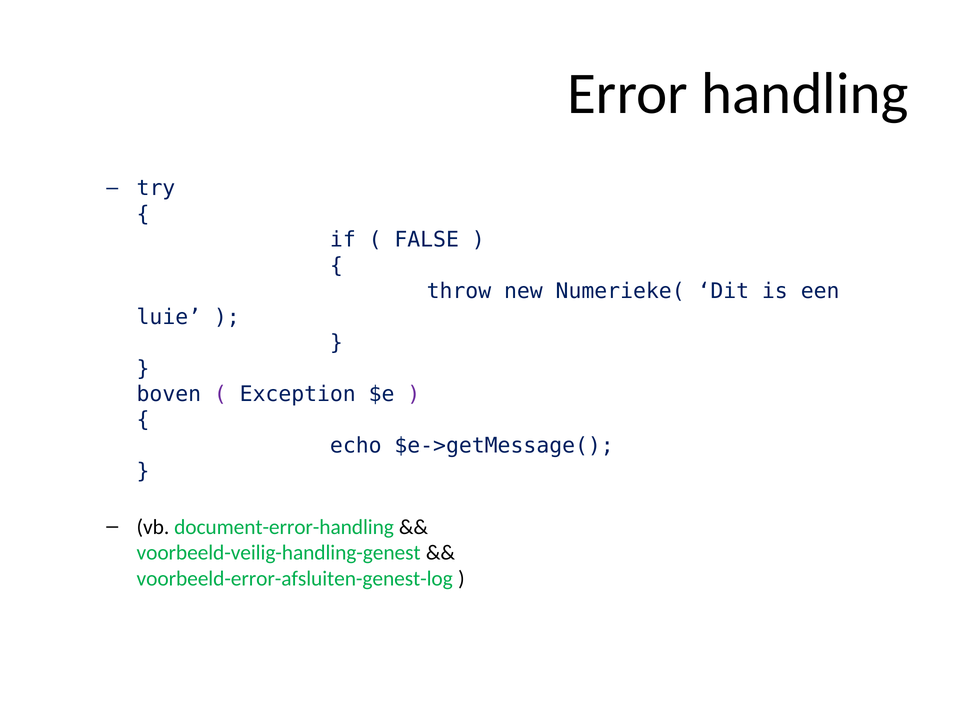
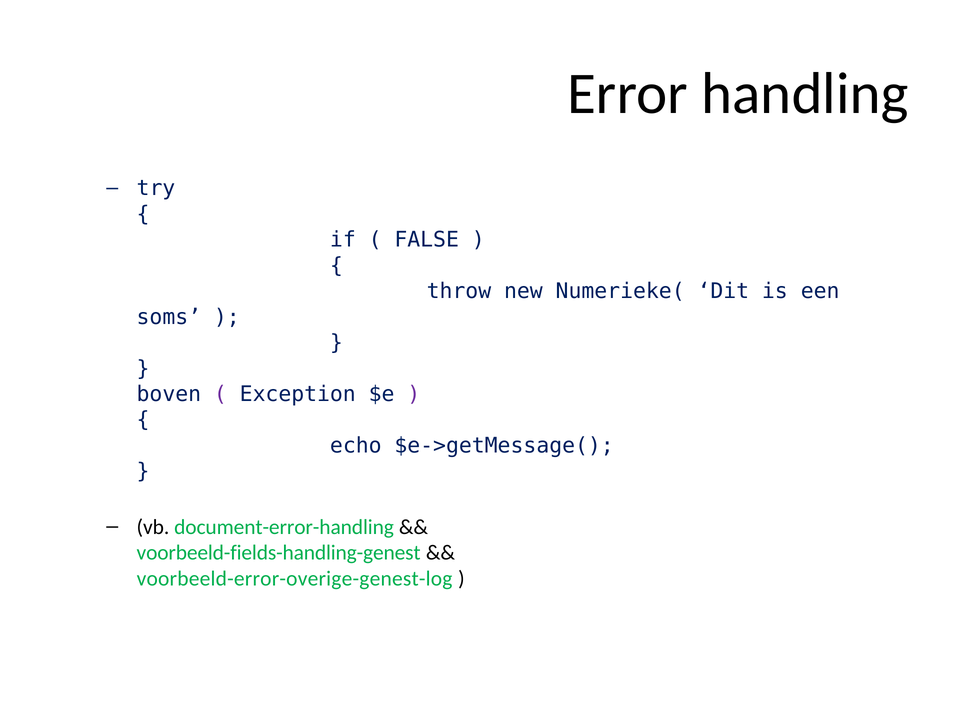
luie: luie -> soms (169, 317)
voorbeeld-veilig-handling-genest: voorbeeld-veilig-handling-genest -> voorbeeld-fields-handling-genest (279, 553)
voorbeeld-error-afsluiten-genest-log: voorbeeld-error-afsluiten-genest-log -> voorbeeld-error-overige-genest-log (295, 579)
